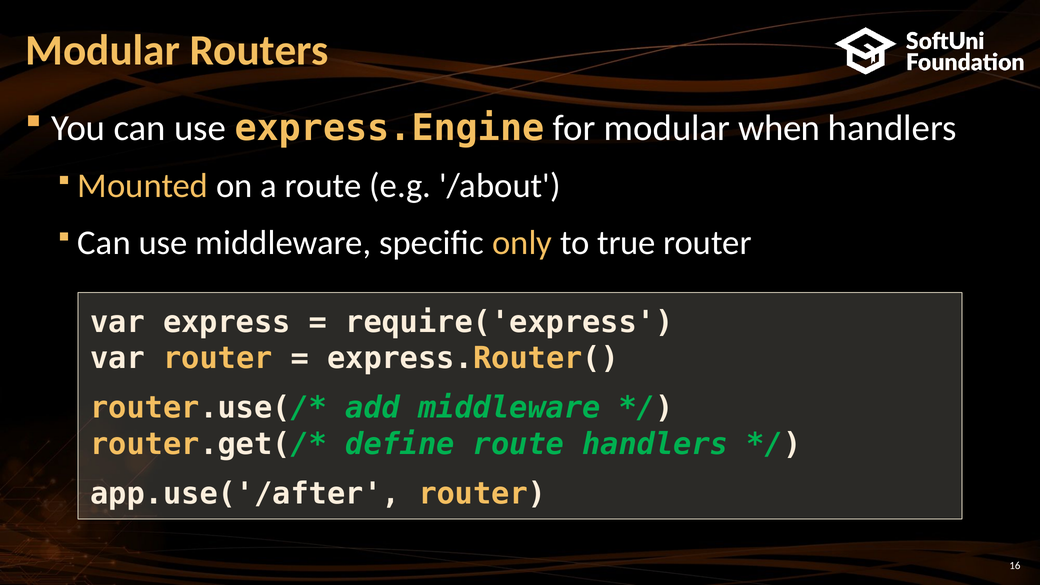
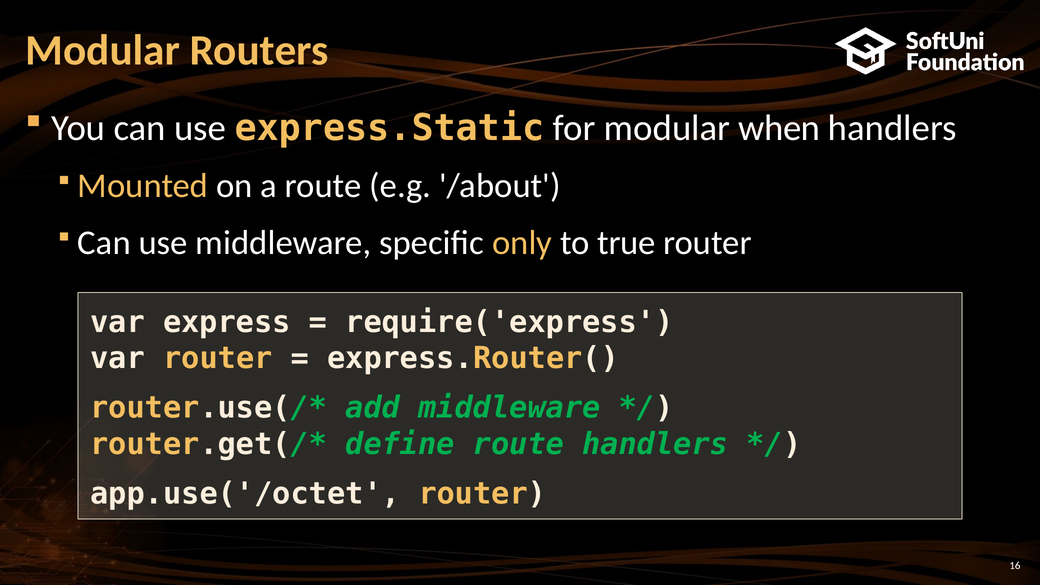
express.Engine: express.Engine -> express.Static (389, 128)
app.use('/after: app.use('/after -> app.use('/octet (245, 494)
